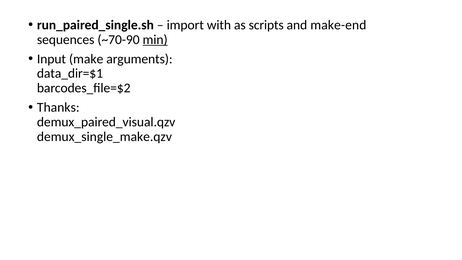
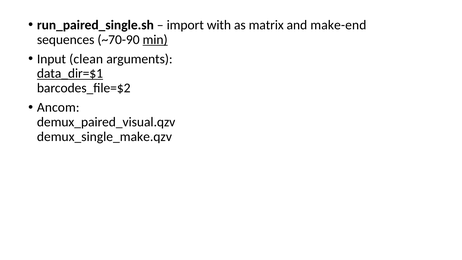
scripts: scripts -> matrix (266, 25)
make: make -> clean (86, 59)
data_dir=$1 underline: none -> present (70, 73)
Thanks: Thanks -> Ancom (58, 107)
